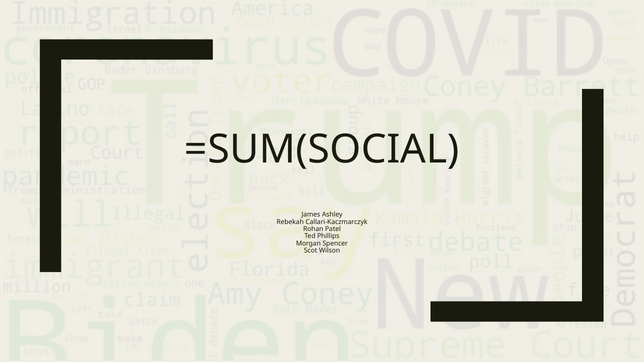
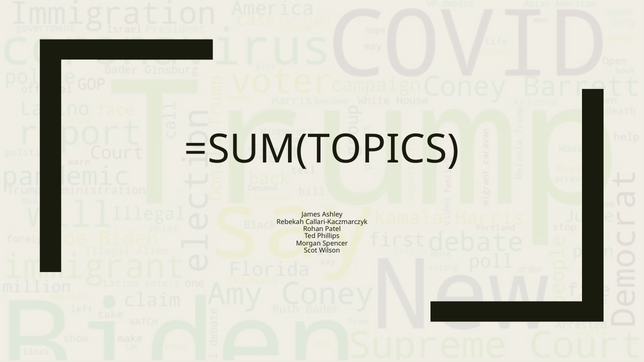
=SUM(SOCIAL: =SUM(SOCIAL -> =SUM(TOPICS (322, 149)
